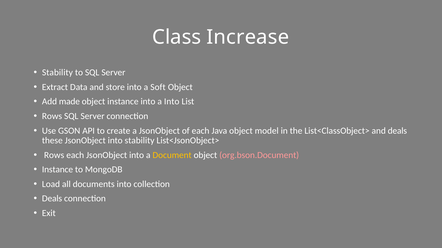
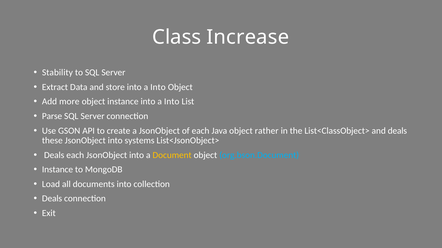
store into a Soft: Soft -> Into (158, 87)
made: made -> more (69, 102)
Rows: Rows -> Parse (52, 116)
model: model -> rather (267, 131)
into stability: stability -> systems (140, 141)
Rows: Rows -> Deals (54, 155)
org.bson.Document colour: pink -> light blue (259, 155)
